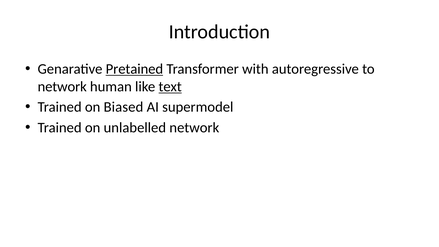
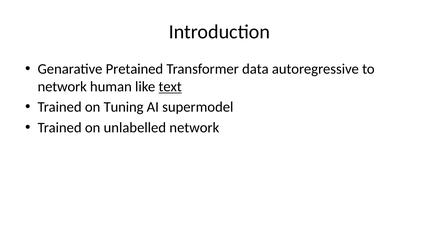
Pretained underline: present -> none (134, 69)
with: with -> data (255, 69)
Biased: Biased -> Tuning (124, 107)
